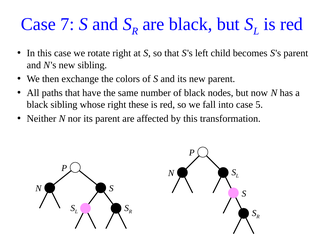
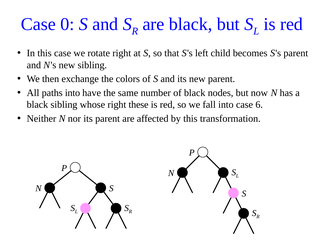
7: 7 -> 0 (67, 24)
paths that: that -> into (73, 93)
5: 5 -> 6 (259, 105)
